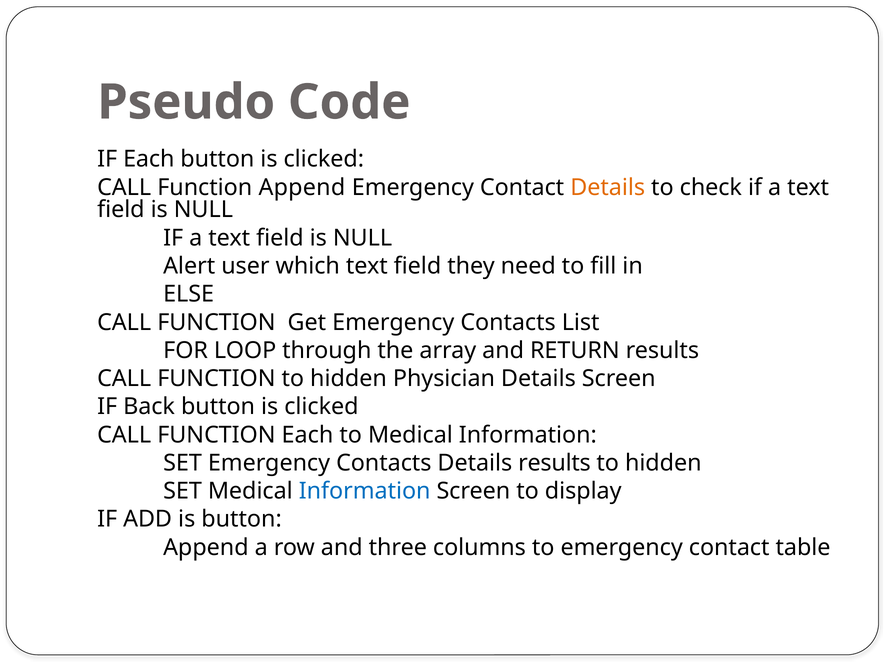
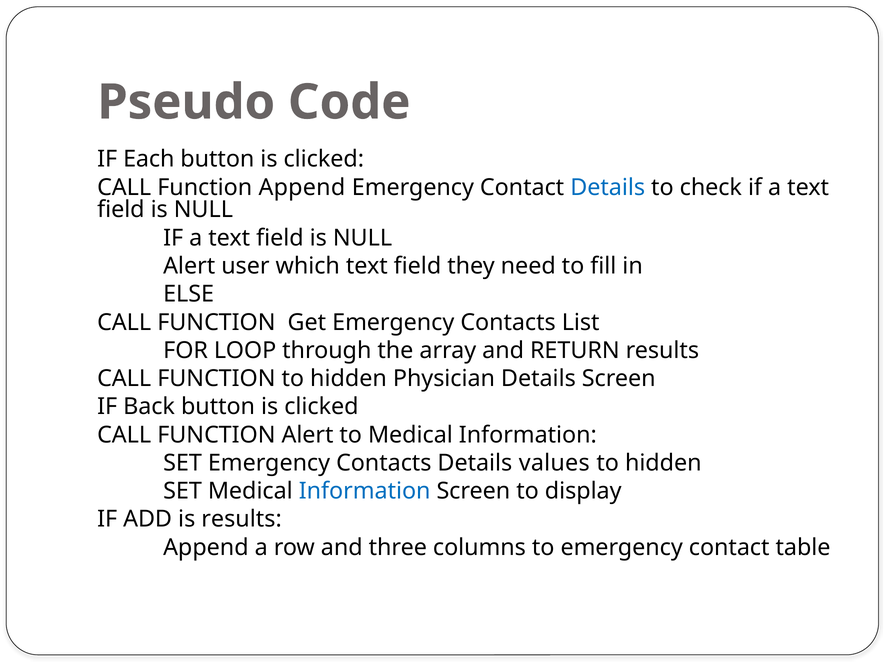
Details colour: orange -> blue (608, 187)
FUNCTION Each: Each -> Alert (308, 435)
Details results: results -> values (554, 463)
is button: button -> results (242, 519)
